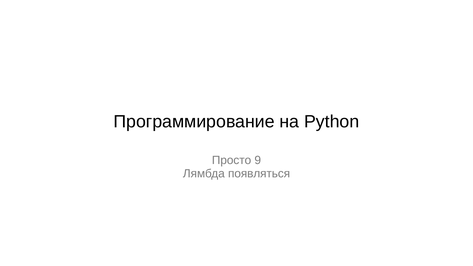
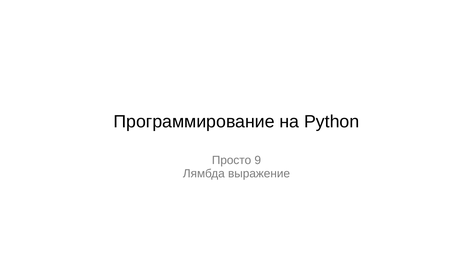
появляться: появляться -> выражение (259, 174)
